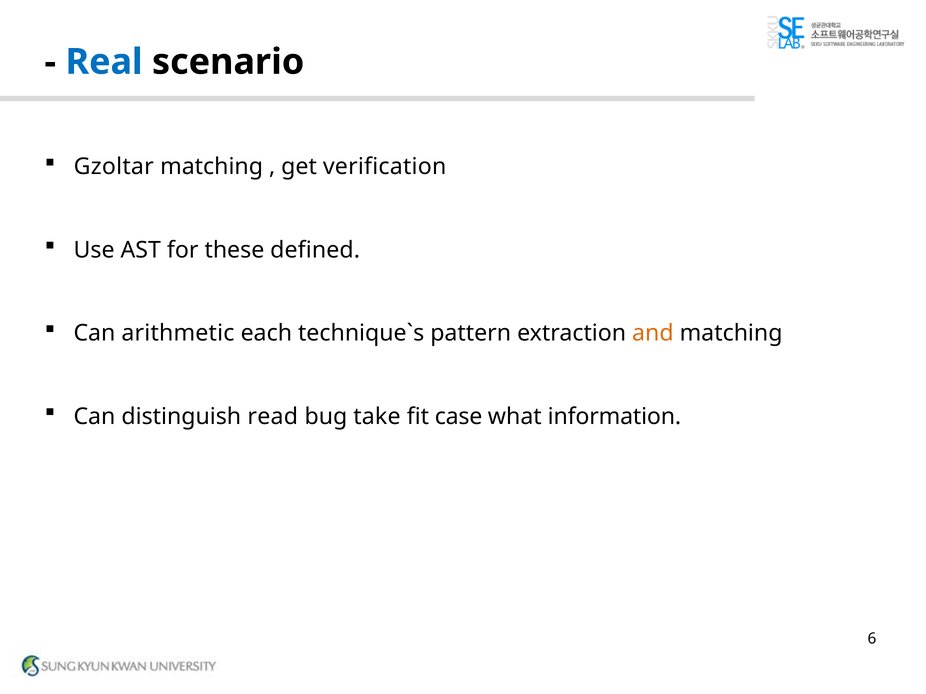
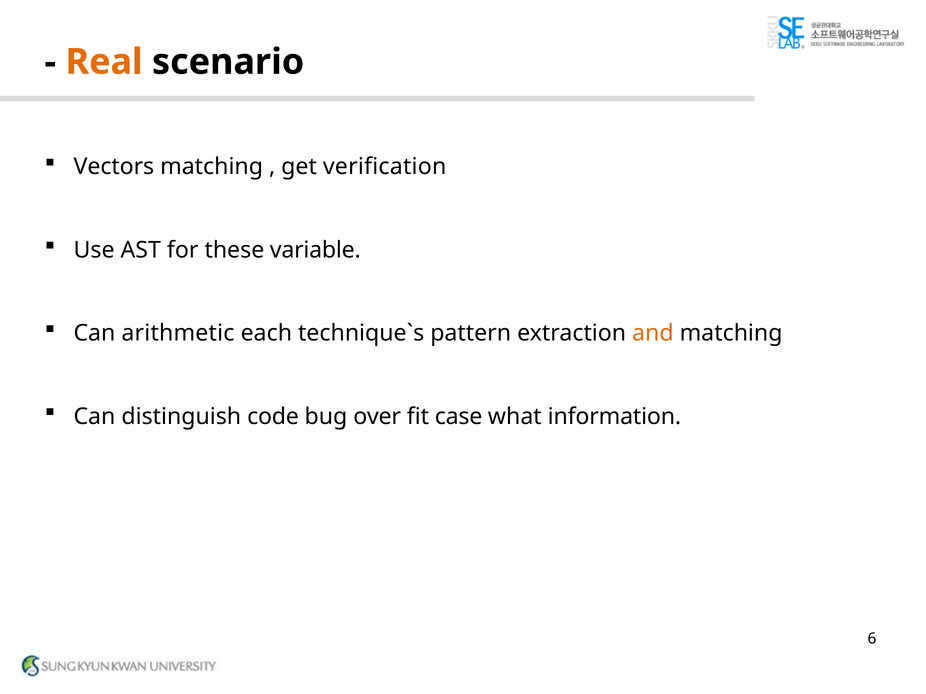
Real colour: blue -> orange (104, 62)
Gzoltar: Gzoltar -> Vectors (114, 167)
defined: defined -> variable (315, 250)
read: read -> code (273, 417)
take: take -> over (377, 417)
